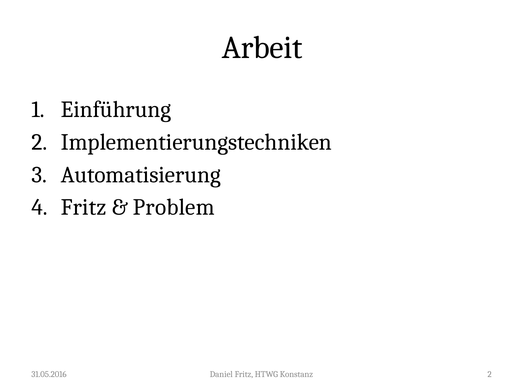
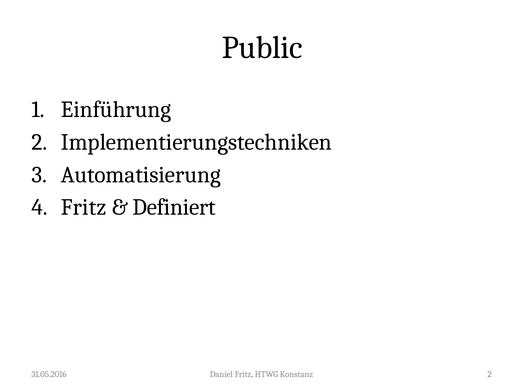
Arbeit: Arbeit -> Public (262, 48)
Problem: Problem -> Definiert (174, 207)
